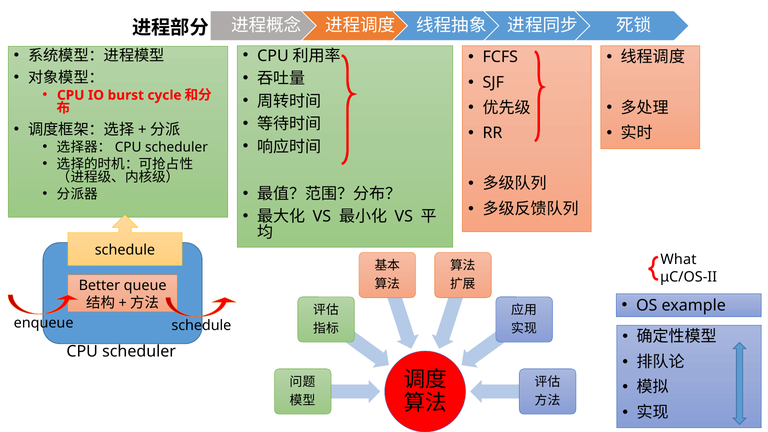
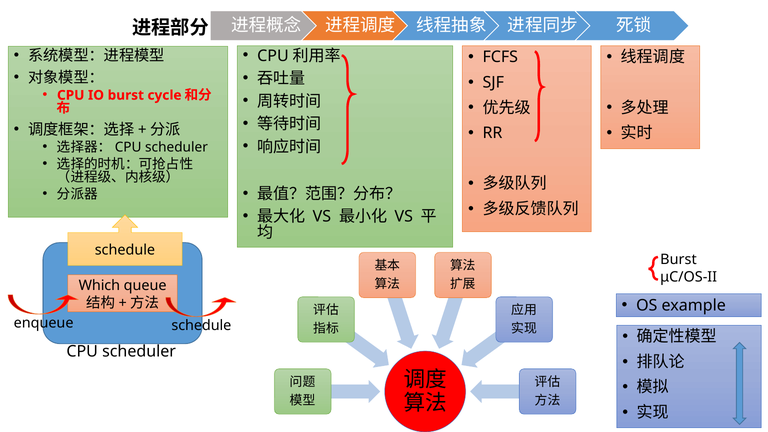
What: What -> Burst (678, 260)
Better: Better -> Which (99, 286)
